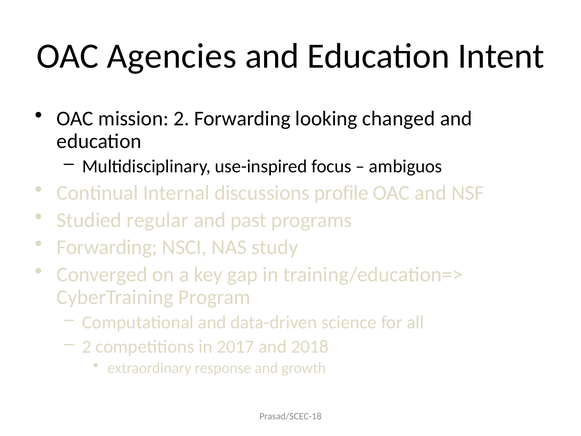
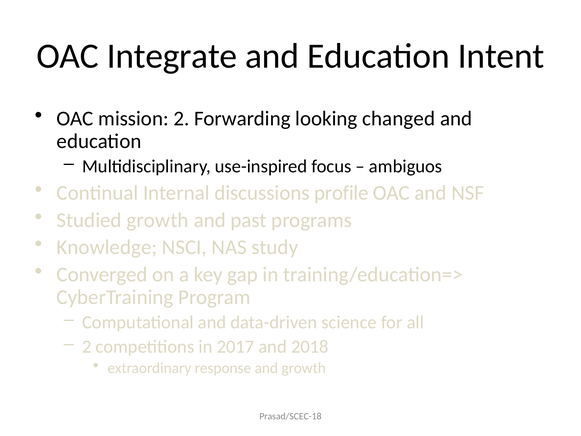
Agencies: Agencies -> Integrate (172, 56)
Studied regular: regular -> growth (158, 220)
Forwarding: Forwarding -> Knowledge (107, 247)
